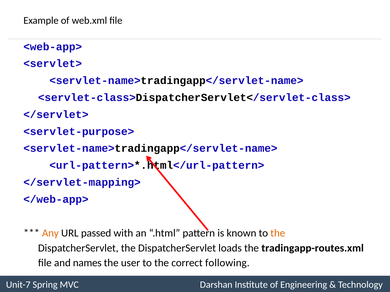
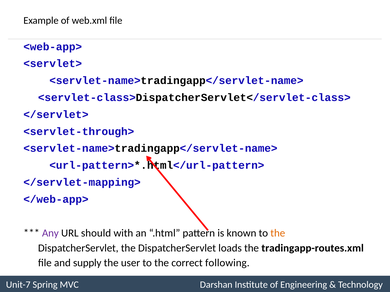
<servlet-purpose>: <servlet-purpose> -> <servlet-through> (79, 132)
Any colour: orange -> purple (50, 234)
passed: passed -> should (96, 234)
names: names -> supply (87, 263)
